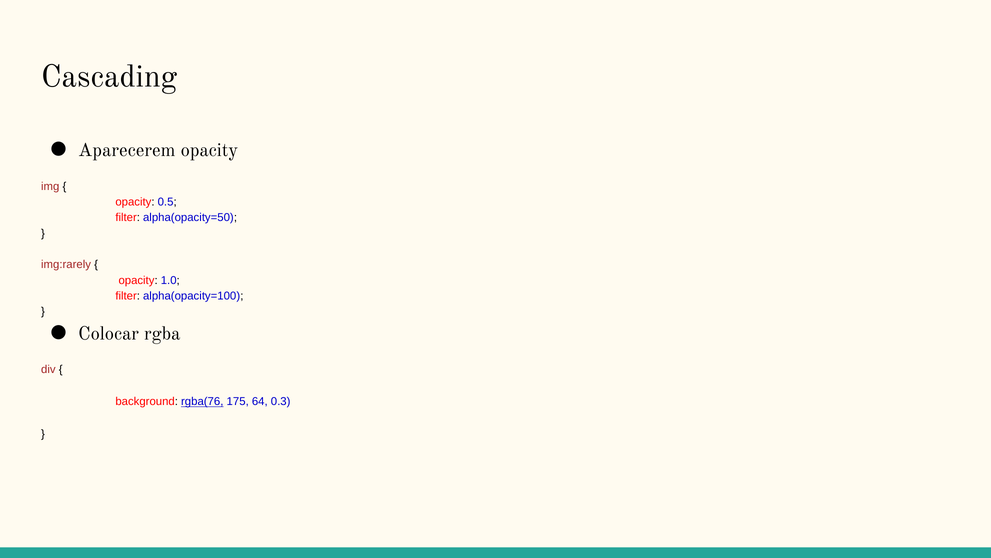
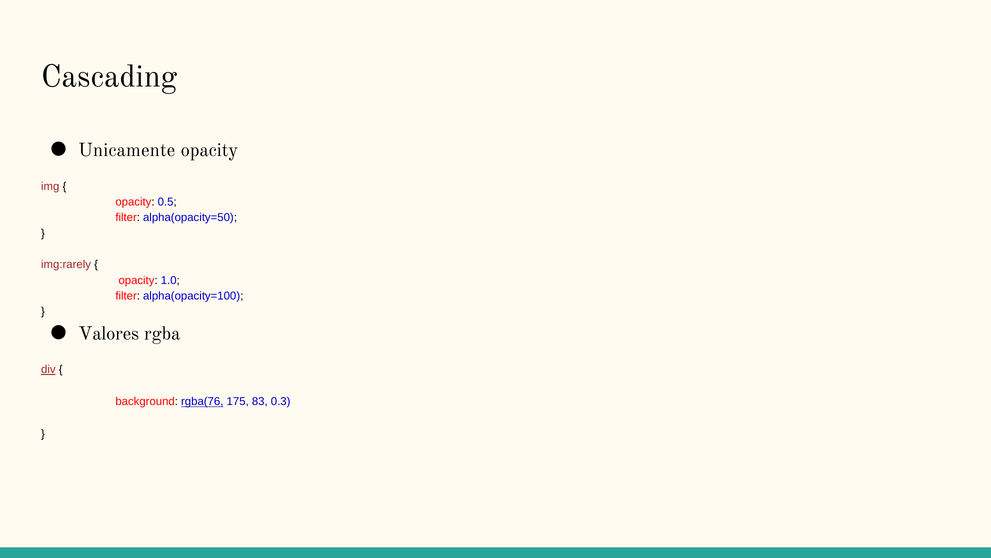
Aparecerem: Aparecerem -> Unicamente (127, 150)
Colocar: Colocar -> Valores (109, 333)
div underline: none -> present (48, 369)
64: 64 -> 83 (260, 401)
